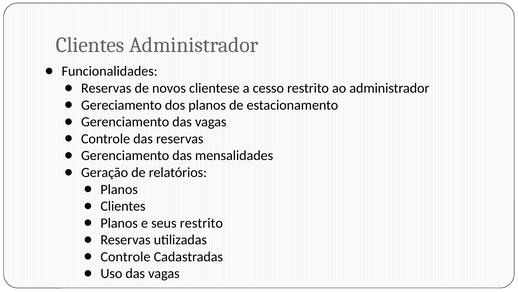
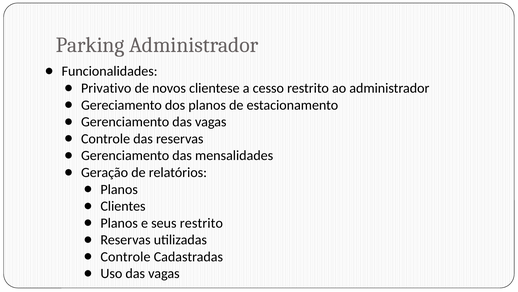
Clientes: Clientes -> Parking (90, 45)
Reservas: Reservas -> Privativo (106, 88)
